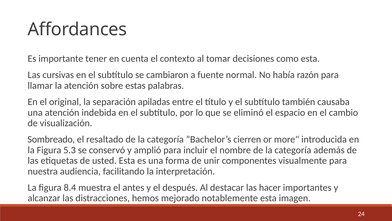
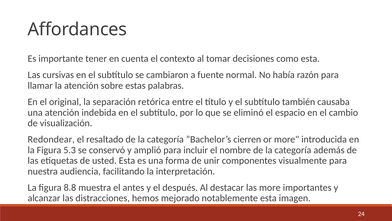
apiladas: apiladas -> retórica (154, 102)
Sombreado: Sombreado -> Redondear (51, 139)
8.4: 8.4 -> 8.8 (70, 187)
las hacer: hacer -> more (270, 187)
